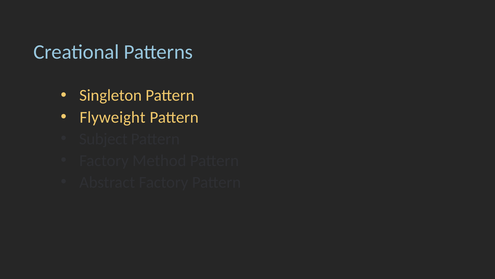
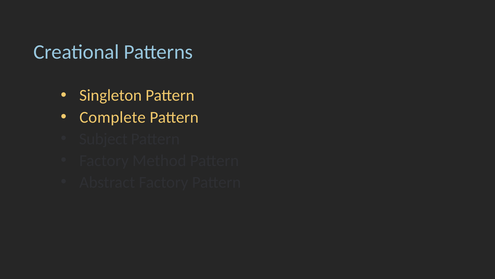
Flyweight: Flyweight -> Complete (113, 117)
